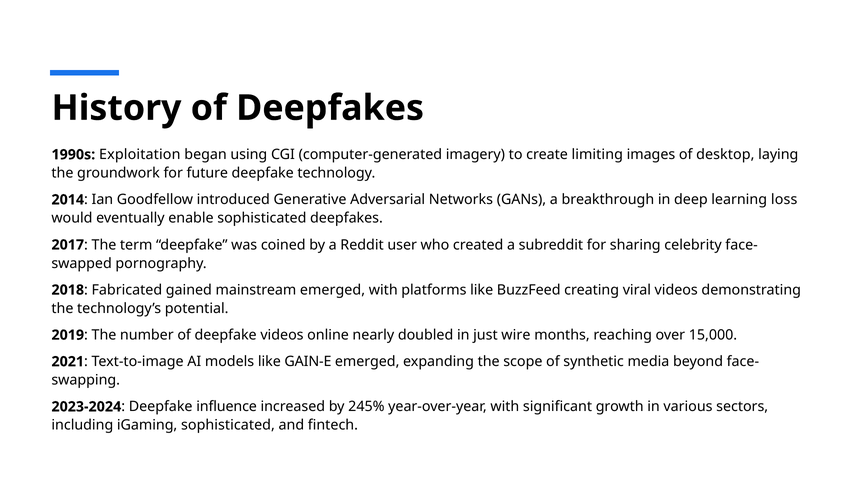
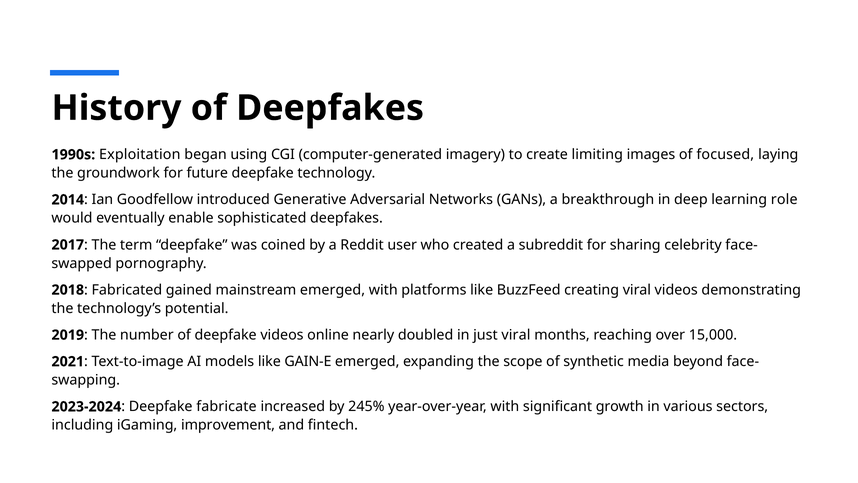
desktop: desktop -> focused (725, 154)
loss: loss -> role (784, 200)
just wire: wire -> viral (516, 335)
influence: influence -> fabricate (226, 406)
iGaming sophisticated: sophisticated -> improvement (228, 425)
